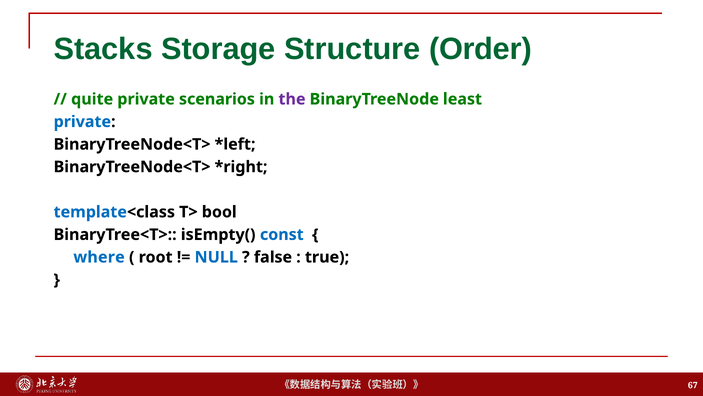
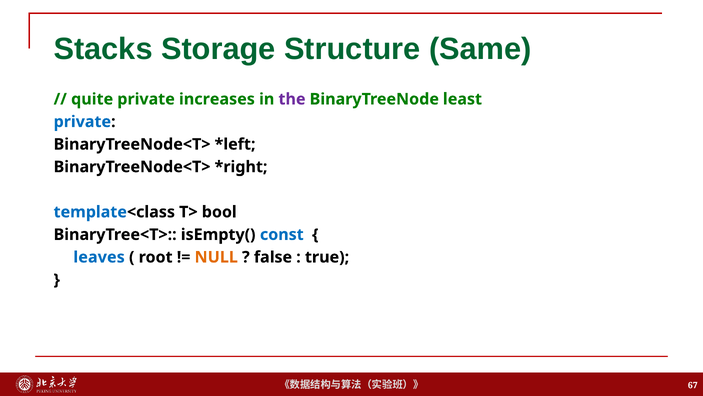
Order: Order -> Same (480, 49)
scenarios: scenarios -> increases (217, 99)
where: where -> leaves (99, 257)
NULL colour: blue -> orange (216, 257)
